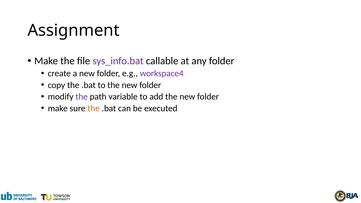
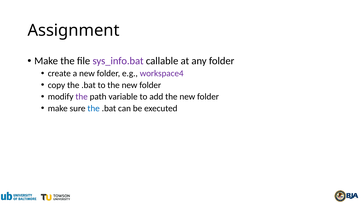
the colour: orange -> blue (94, 108)
